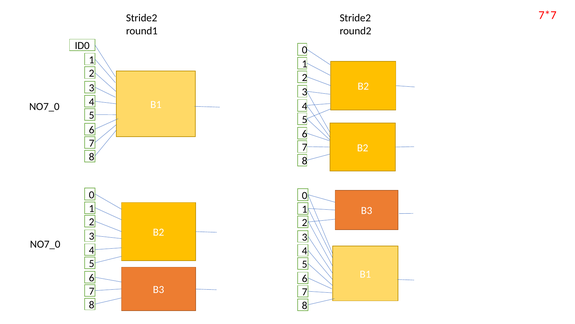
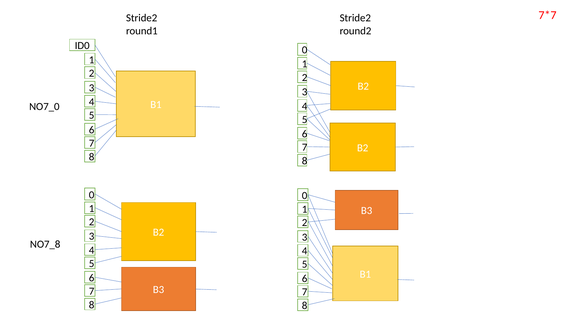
NO7_0: NO7_0 -> NO7_8 (45, 244)
